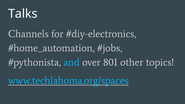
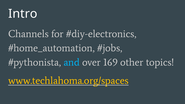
Talks: Talks -> Intro (23, 14)
801: 801 -> 169 (110, 62)
www.techlahoma.org/spaces colour: light blue -> yellow (68, 81)
